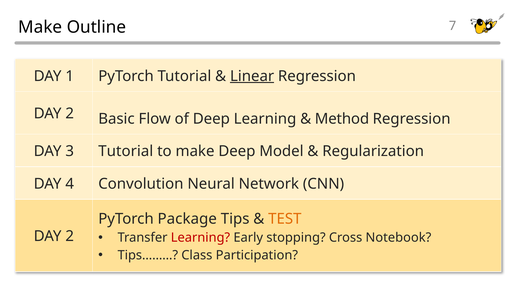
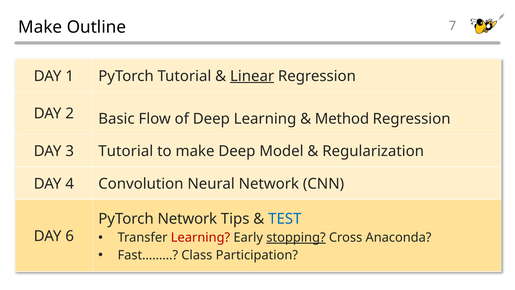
PyTorch Package: Package -> Network (187, 219)
TEST colour: orange -> blue (285, 219)
stopping underline: none -> present (296, 237)
Notebook: Notebook -> Anaconda (398, 237)
2: 2 -> 6 (70, 236)
Tips………: Tips……… -> Fast……… (148, 255)
